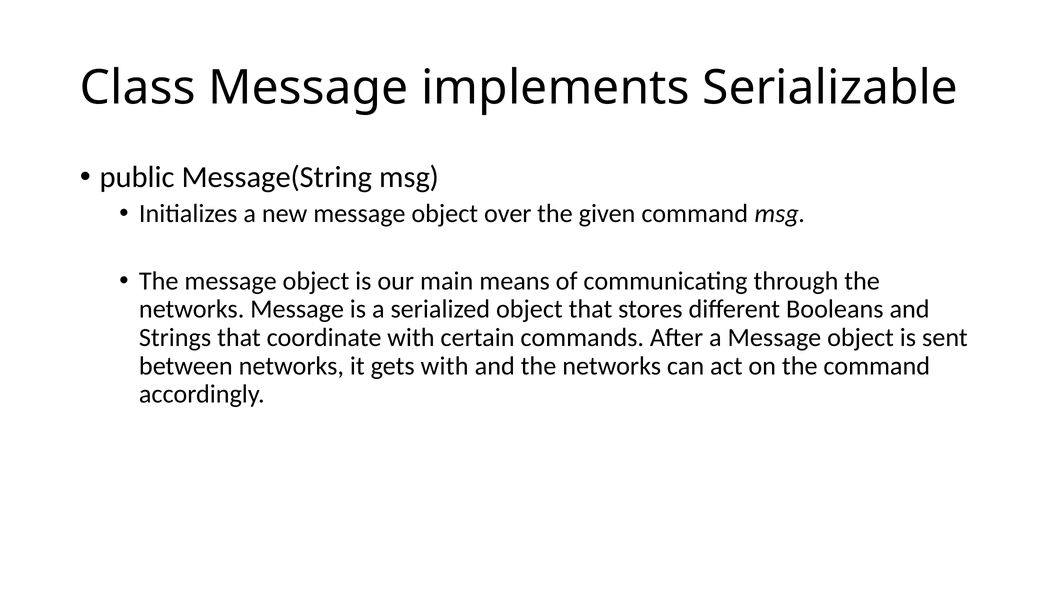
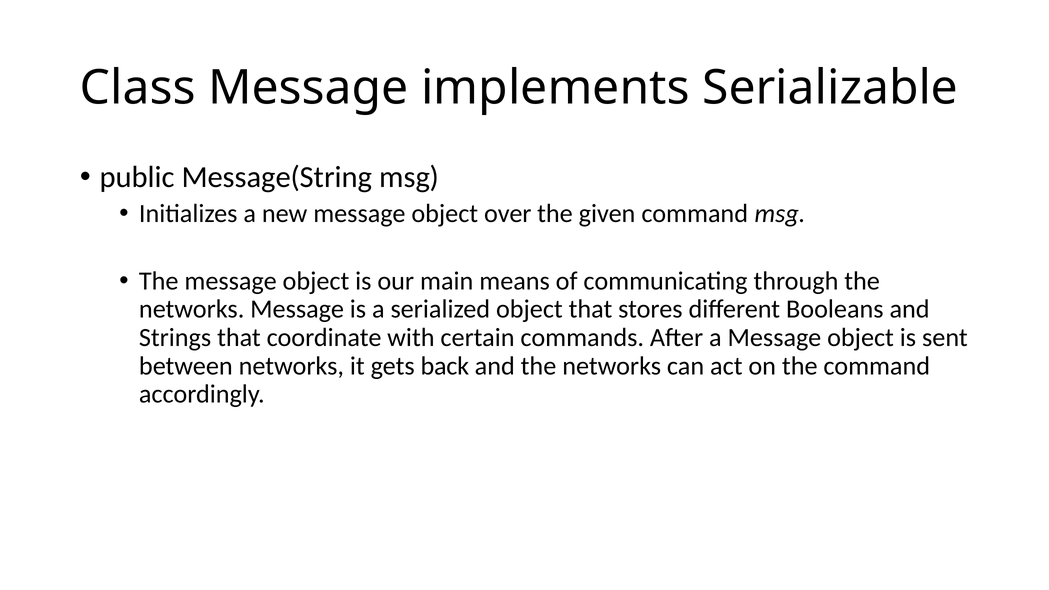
gets with: with -> back (445, 366)
